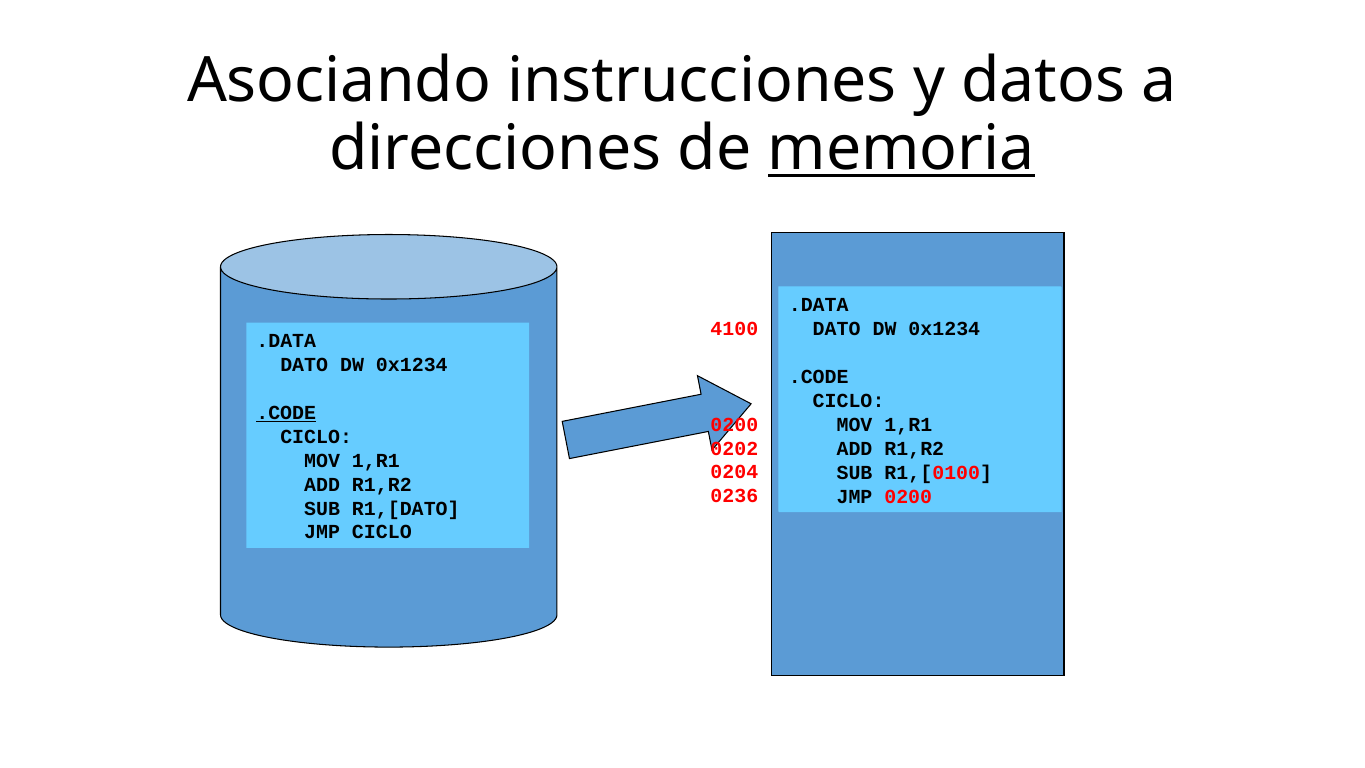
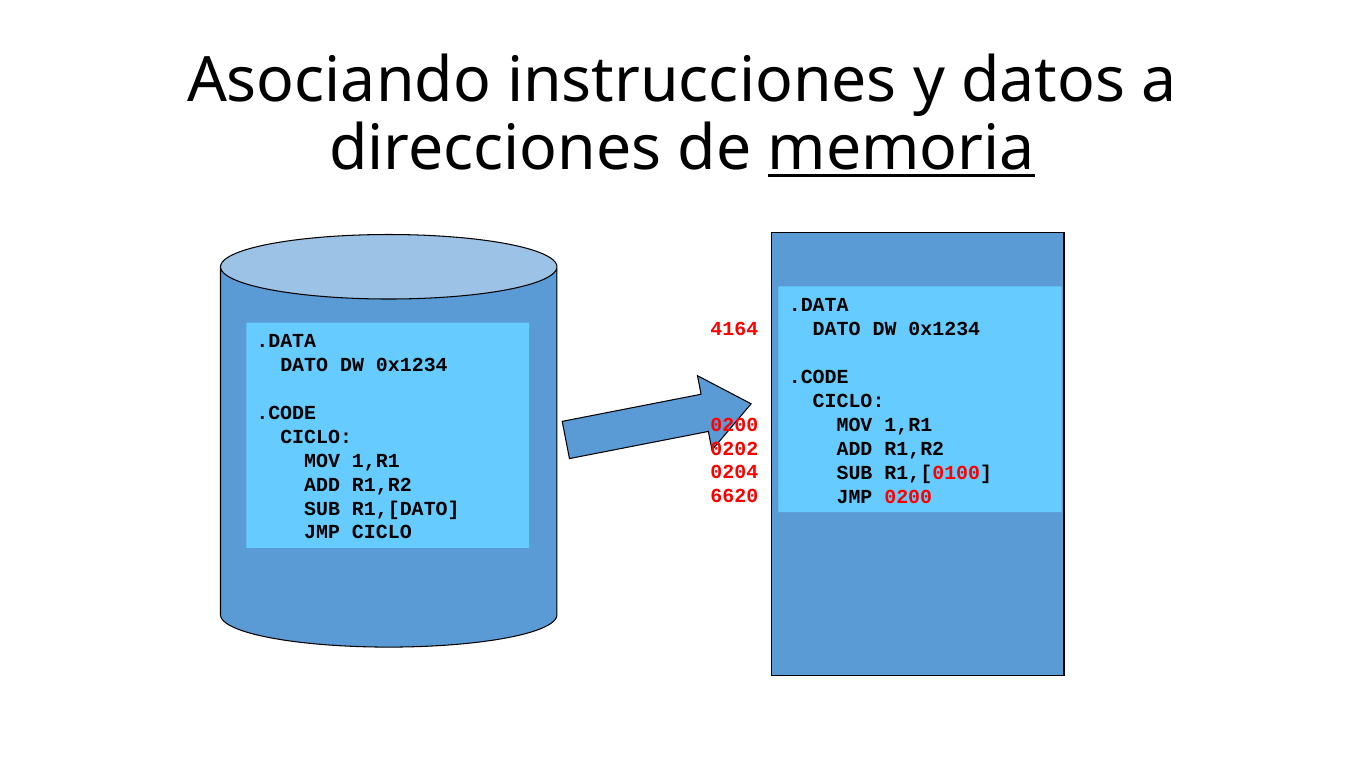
4100: 4100 -> 4164 (734, 329)
.CODE underline: present -> none (286, 413)
0236: 0236 -> 6620 (734, 496)
